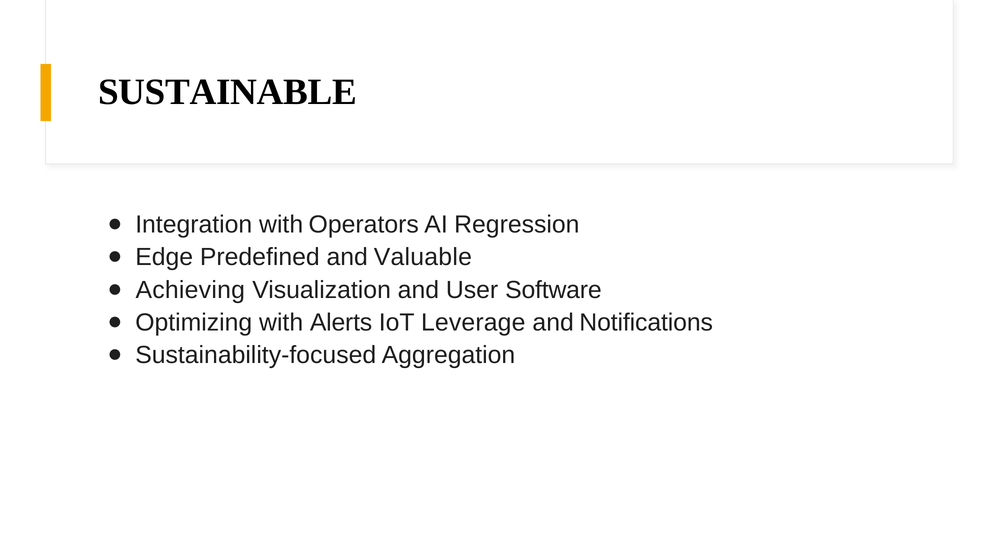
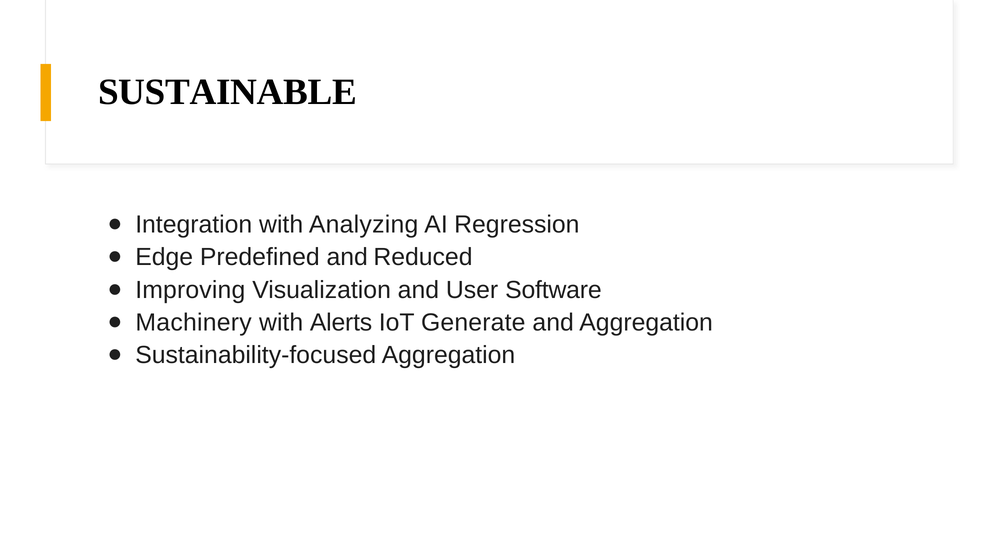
Operators: Operators -> Analyzing (364, 225)
Valuable: Valuable -> Reduced (423, 257)
Achieving: Achieving -> Improving (190, 290)
Optimizing: Optimizing -> Machinery (194, 323)
Leverage: Leverage -> Generate (473, 323)
and Notifications: Notifications -> Aggregation (646, 323)
